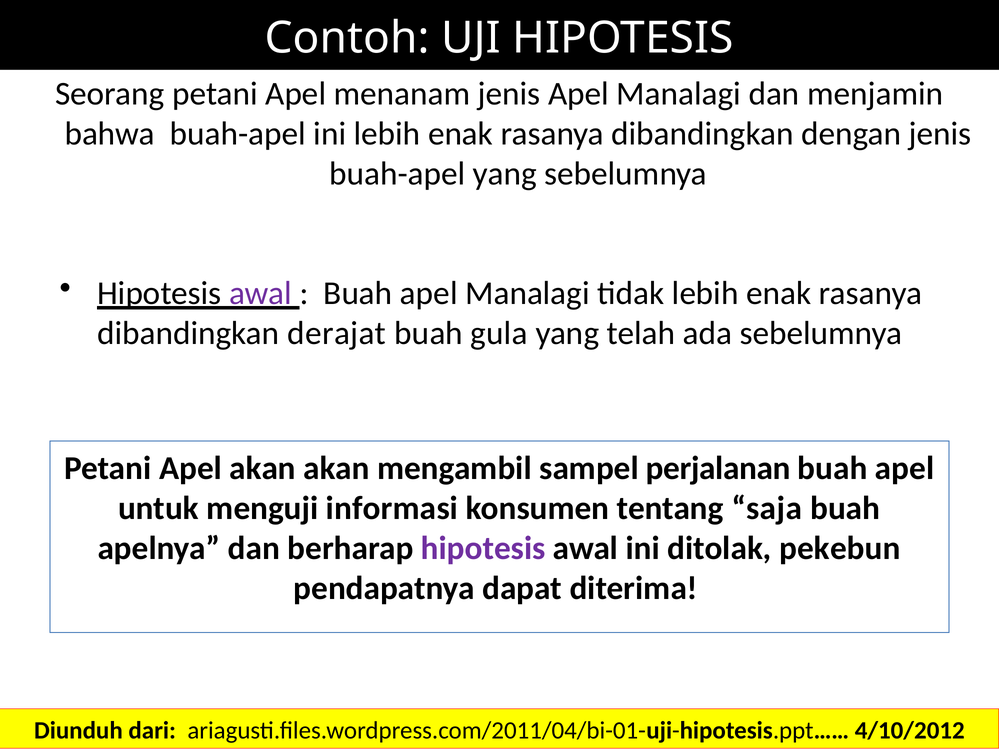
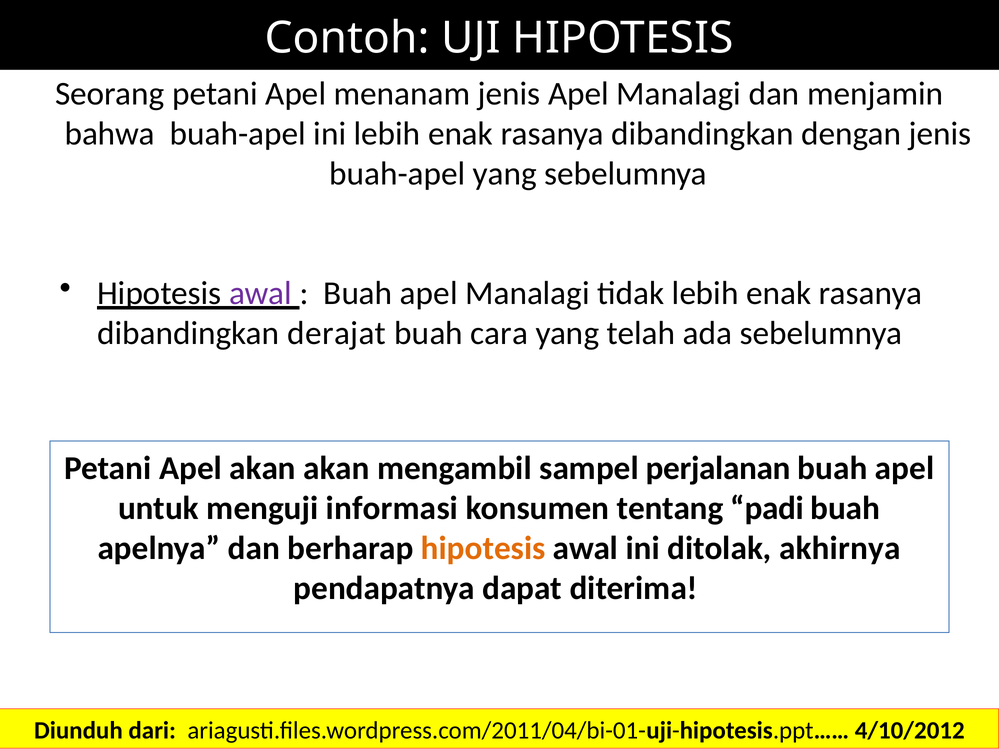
gula: gula -> cara (499, 334)
saja: saja -> padi (767, 508)
hipotesis colour: purple -> orange (483, 548)
pekebun: pekebun -> akhirnya (840, 548)
